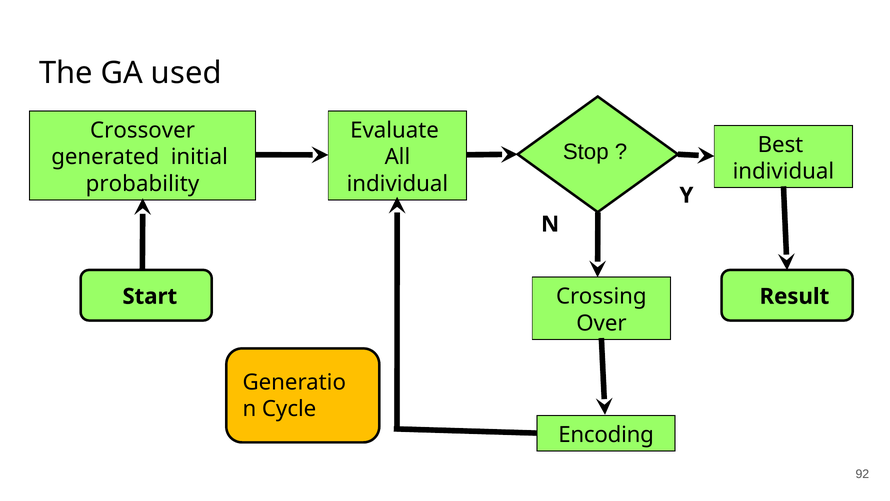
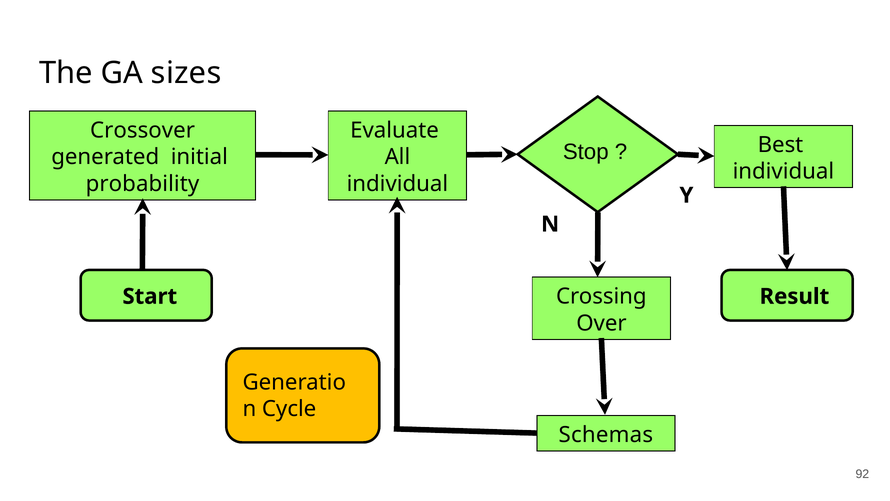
used: used -> sizes (186, 73)
Encoding: Encoding -> Schemas (606, 435)
